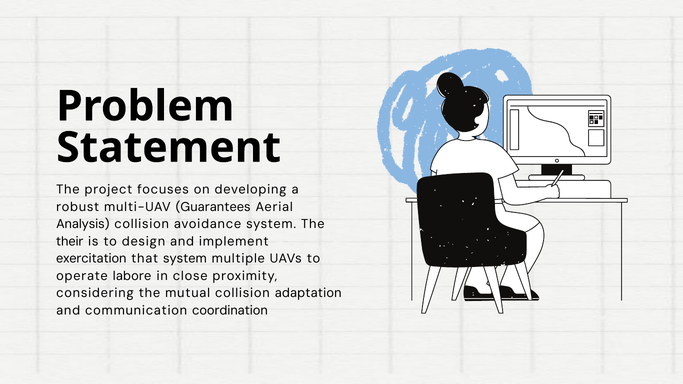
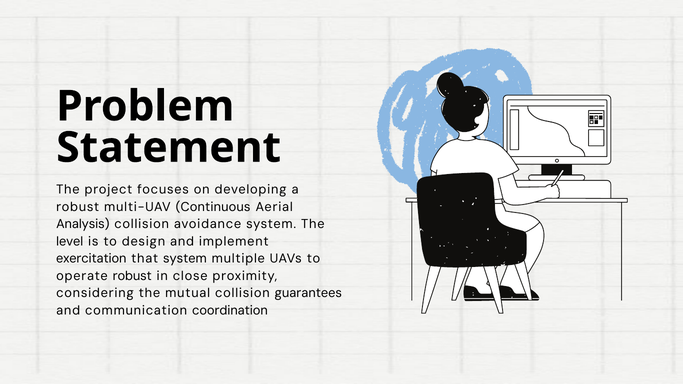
Guarantees: Guarantees -> Continuous (213, 207)
their: their -> level (70, 242)
operate labore: labore -> robust (132, 276)
adaptation: adaptation -> guarantees (308, 293)
